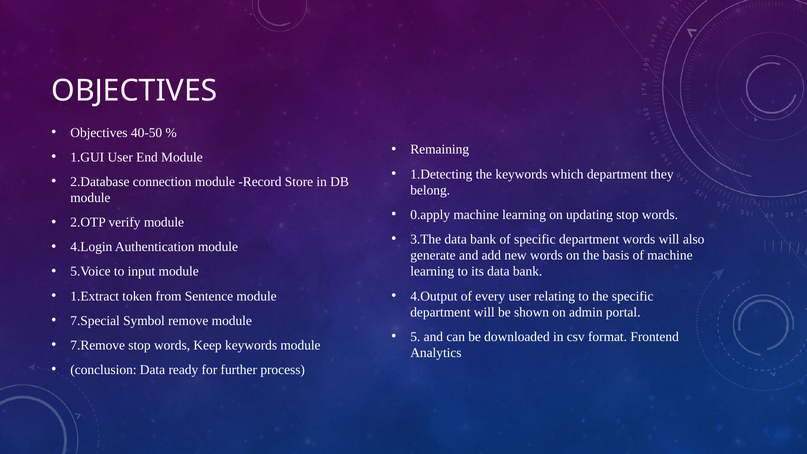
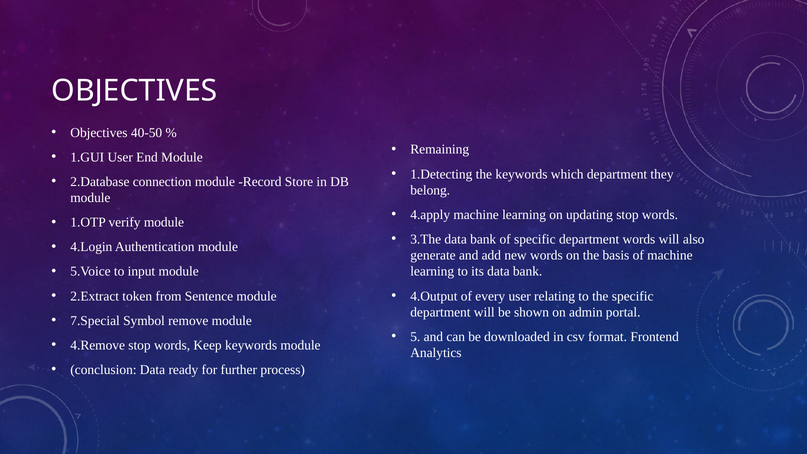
0.apply: 0.apply -> 4.apply (430, 215)
2.OTP: 2.OTP -> 1.OTP (88, 222)
1.Extract: 1.Extract -> 2.Extract (95, 296)
7.Remove: 7.Remove -> 4.Remove (98, 345)
